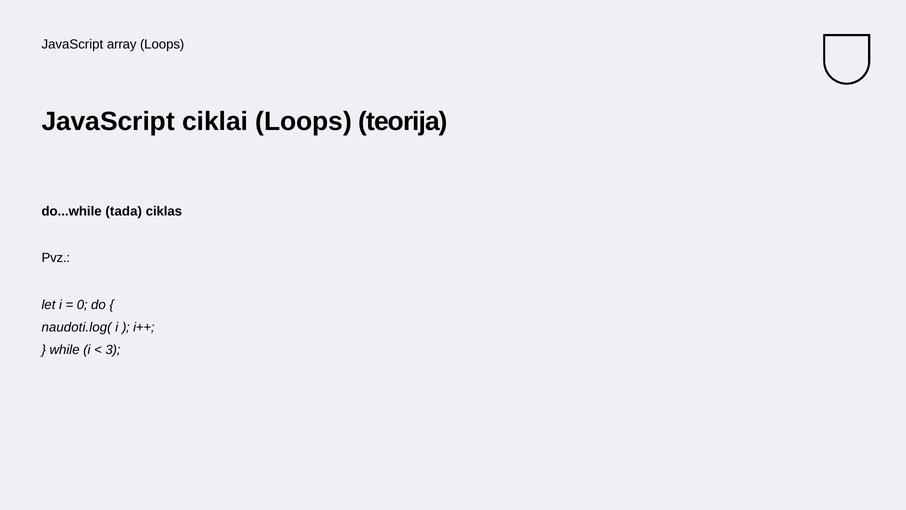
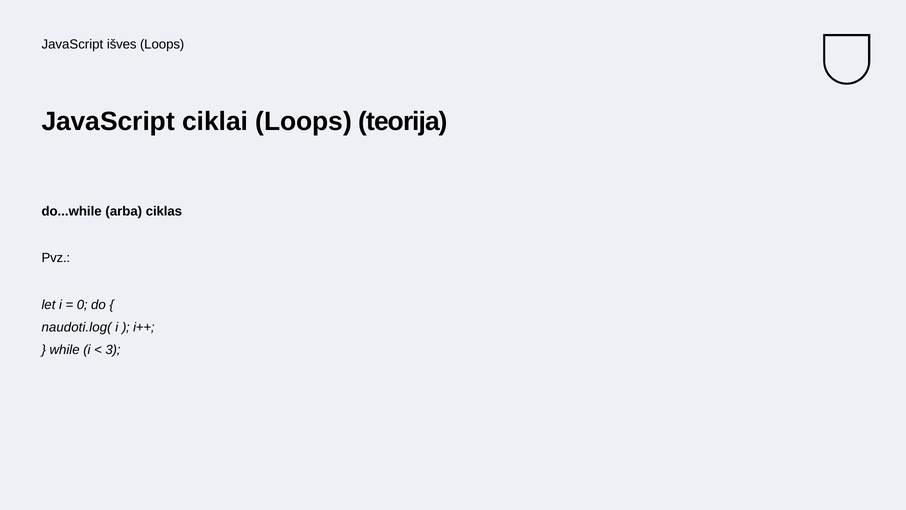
array: array -> išves (122, 45)
tada: tada -> arba (124, 211)
